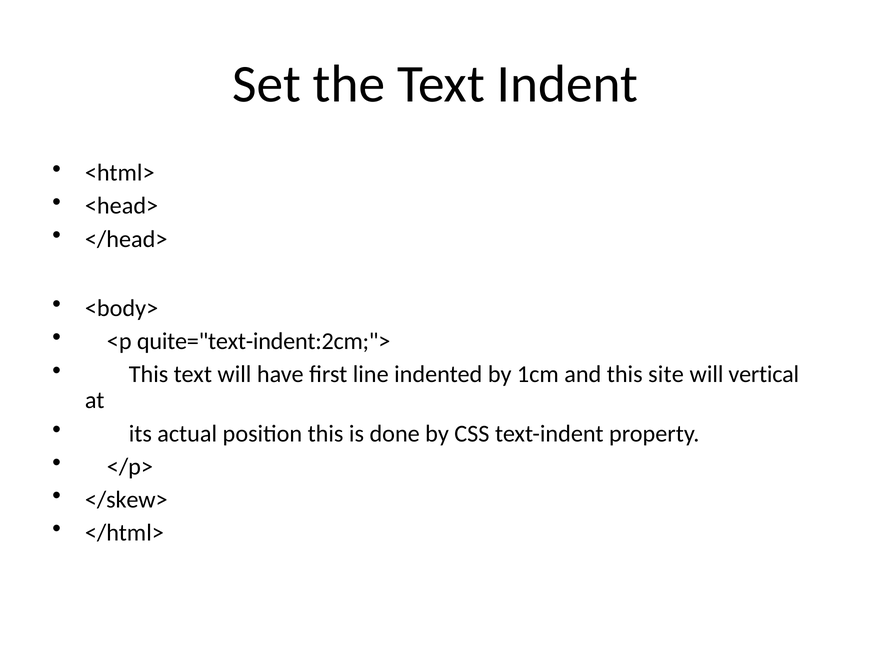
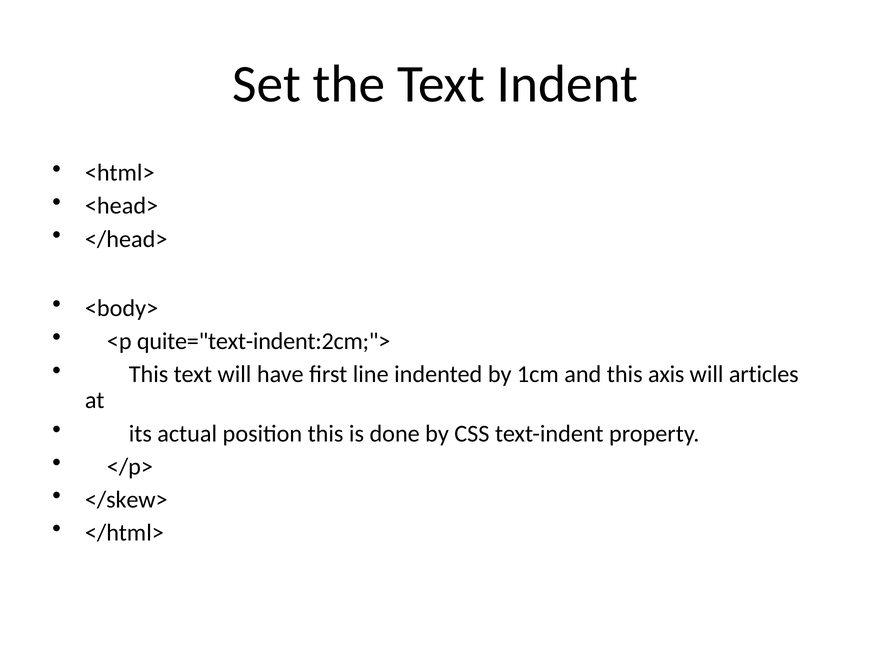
site: site -> axis (666, 374)
vertical: vertical -> articles (764, 374)
